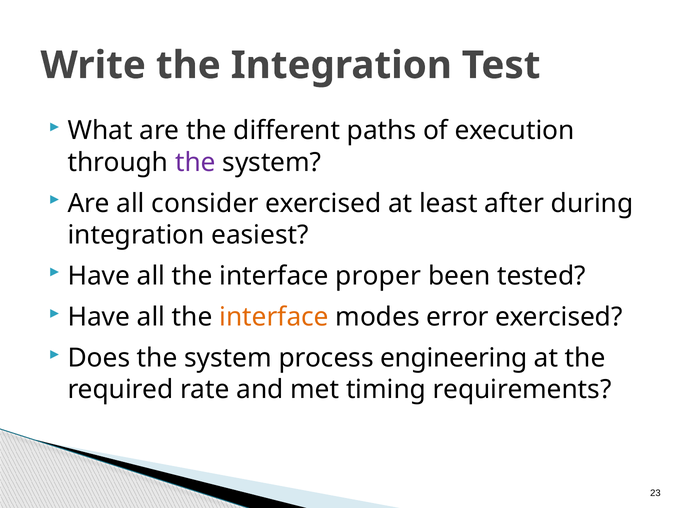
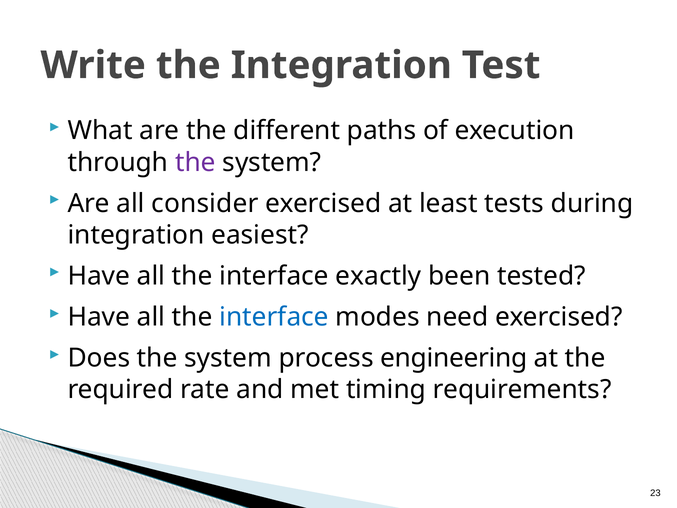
after: after -> tests (514, 203)
proper: proper -> exactly (378, 276)
interface colour: orange -> blue (274, 317)
error: error -> need (457, 317)
